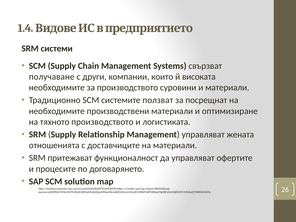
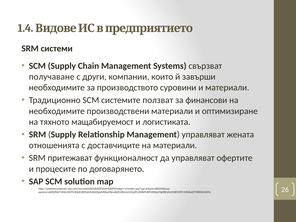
високата: високата -> завърши (199, 77)
посрещнат: посрещнат -> финансови (206, 100)
тяхното производството: производството -> мащабируемост (102, 122)
